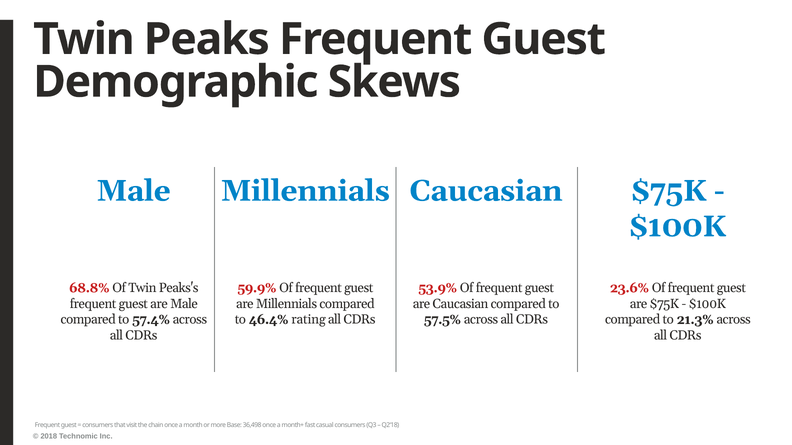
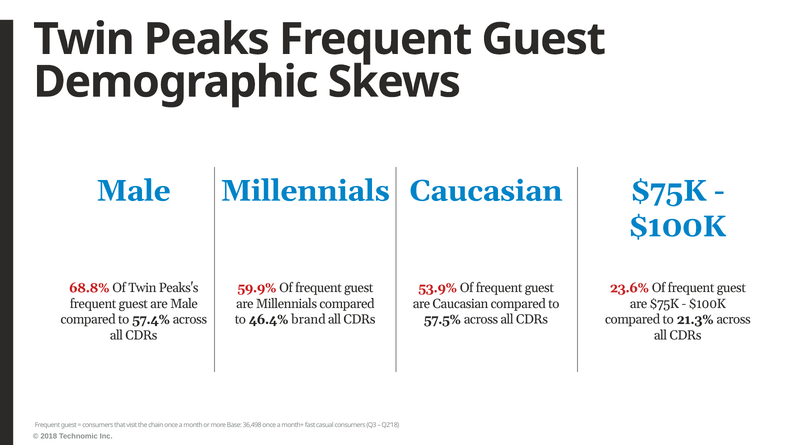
rating: rating -> brand (308, 320)
